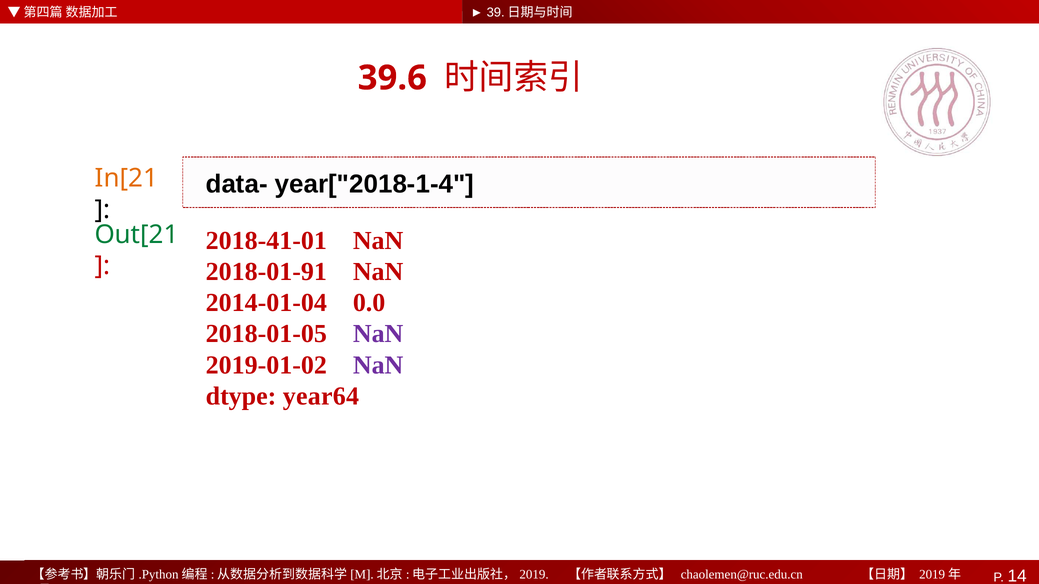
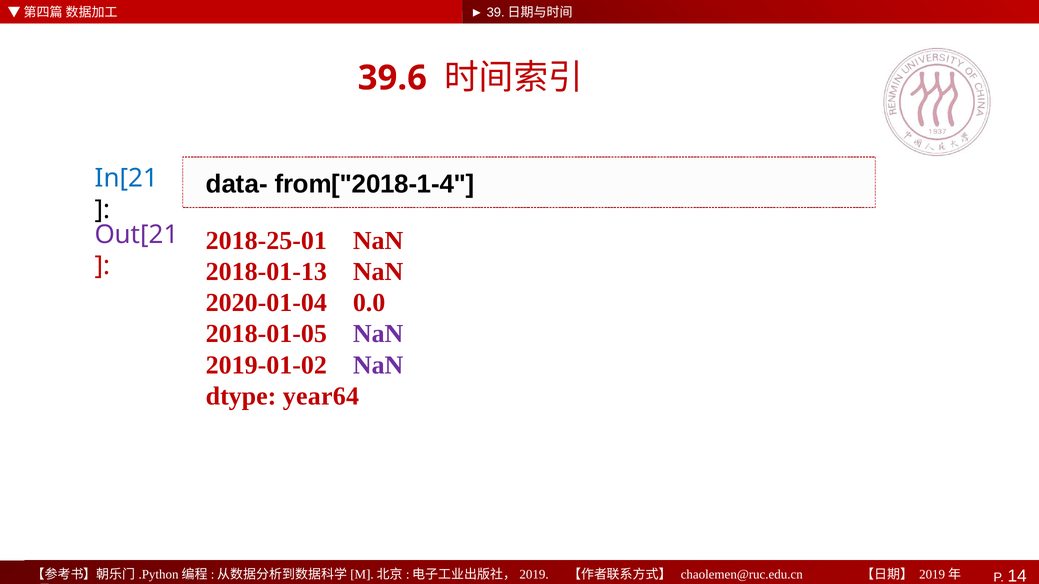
In[21 colour: orange -> blue (126, 178)
year["2018-1-4: year["2018-1-4 -> from["2018-1-4 (375, 184)
Out[21 colour: green -> purple (137, 235)
2018-41-01: 2018-41-01 -> 2018-25-01 (266, 241)
2018-01-91: 2018-01-91 -> 2018-01-13 (266, 272)
2014-01-04: 2014-01-04 -> 2020-01-04 (266, 303)
